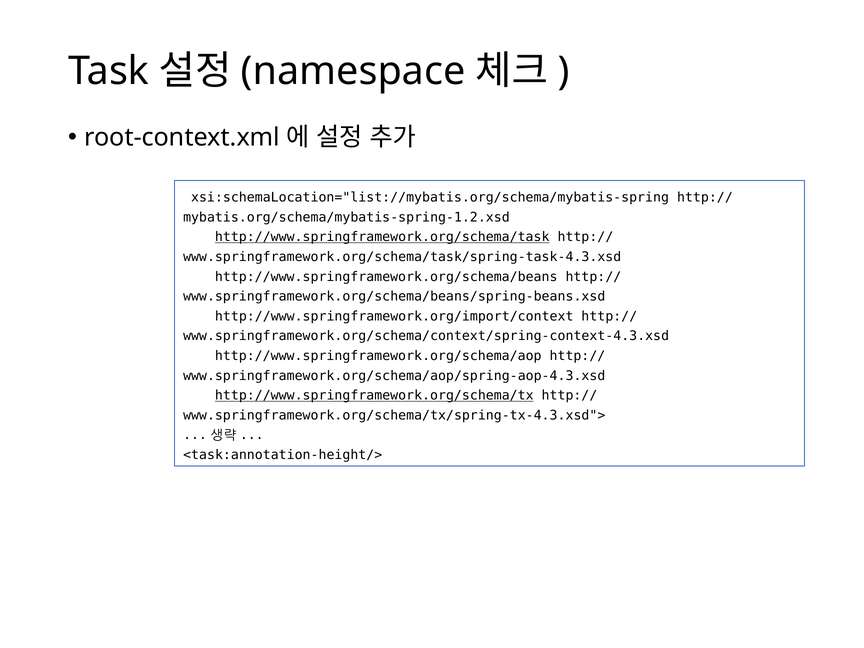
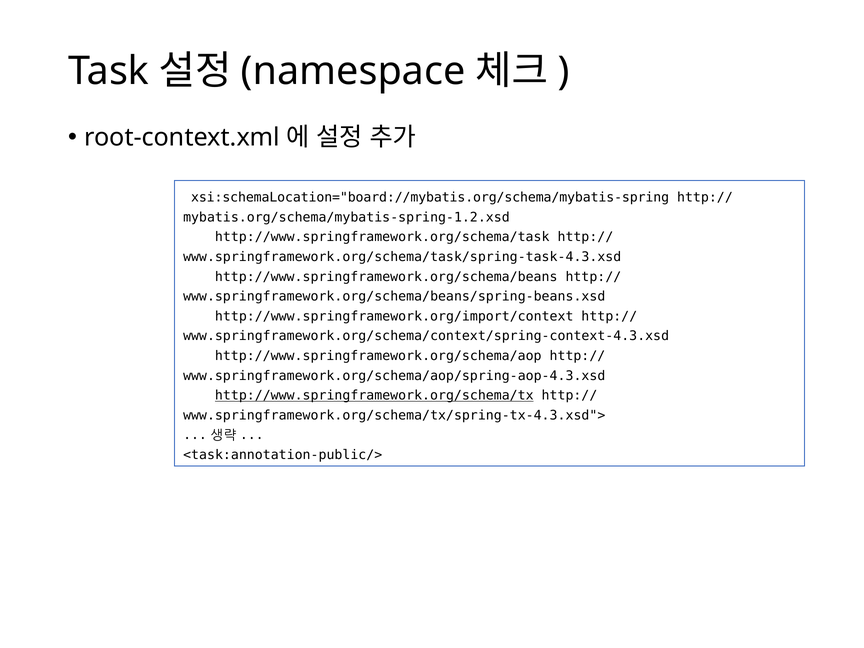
xsi:schemaLocation="list://mybatis.org/schema/mybatis-spring: xsi:schemaLocation="list://mybatis.org/schema/mybatis-spring -> xsi:schemaLocation="board://mybatis.org/schema/mybatis-spring (430, 198)
http://www.springframework.org/schema/task underline: present -> none (382, 237)
<task:annotation-height/>: <task:annotation-height/> -> <task:annotation-public/> (283, 455)
